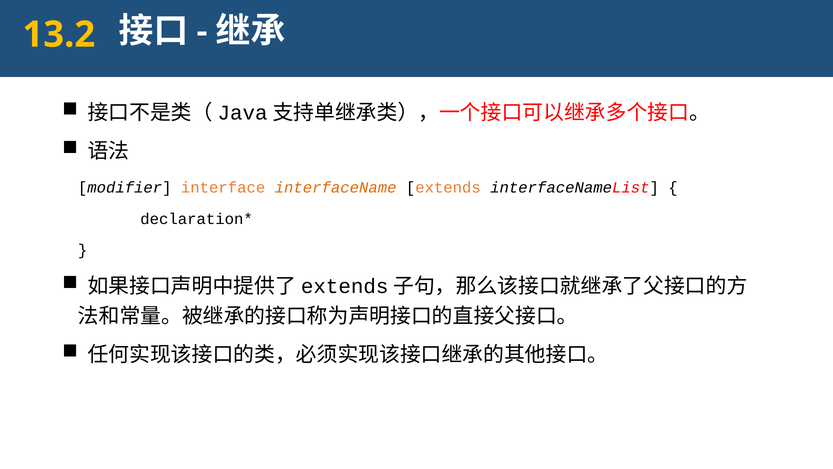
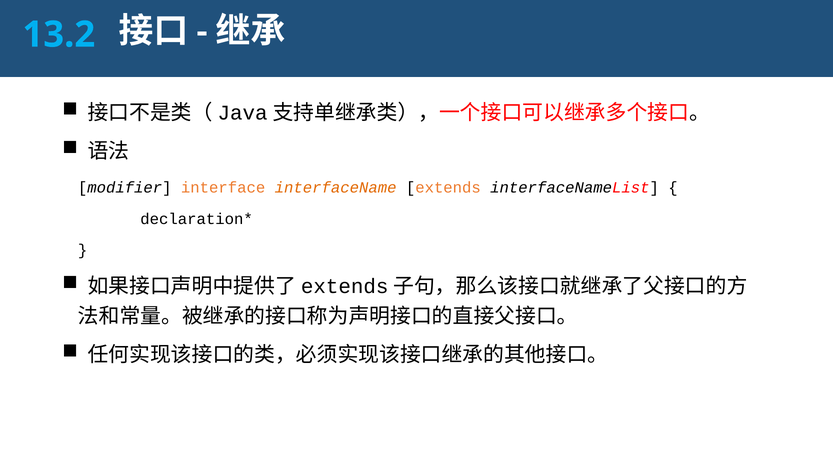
13.2 colour: yellow -> light blue (59, 35)
